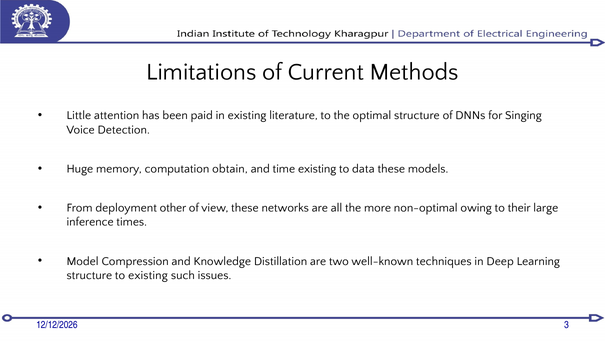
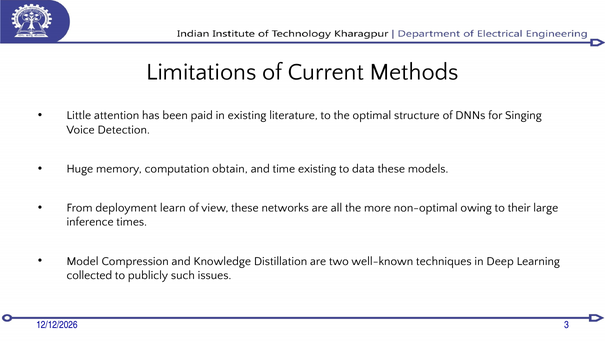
other: other -> learn (173, 207)
structure: structure -> collected (89, 275)
to existing: existing -> publicly (148, 275)
